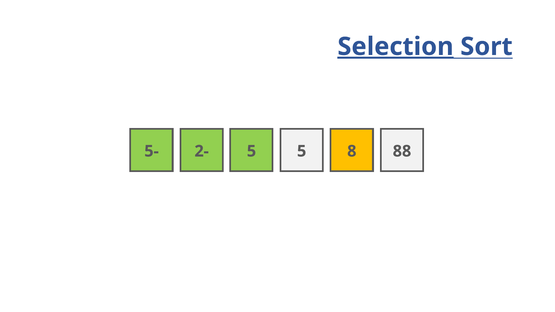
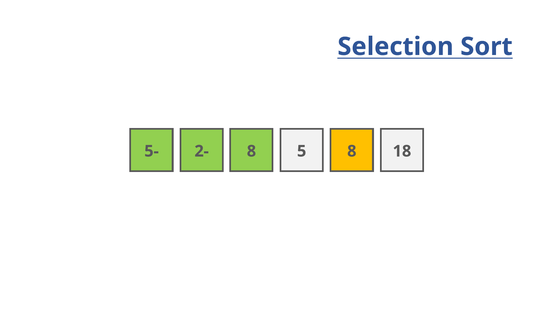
Selection underline: present -> none (396, 47)
5: 5 -> 8 (251, 151)
88: 88 -> 18 (402, 151)
